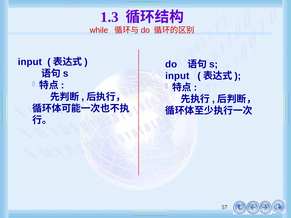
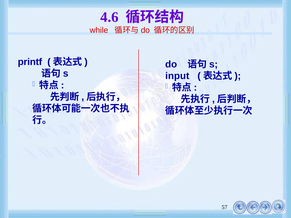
1.3: 1.3 -> 4.6 (109, 17)
input: input -> printf (30, 62)
